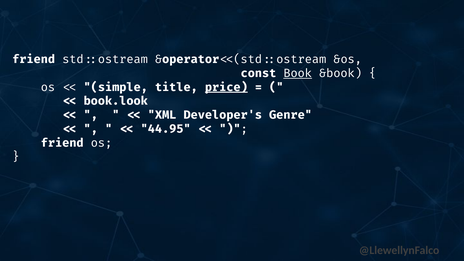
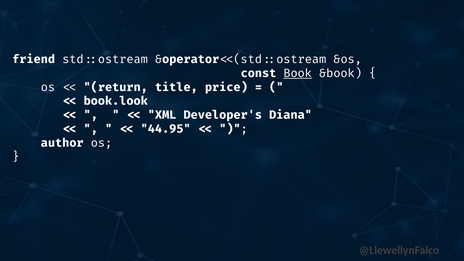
simple: simple -> return (116, 87)
price underline: present -> none (226, 87)
Genre: Genre -> Diana (291, 115)
friend: friend -> author (62, 143)
